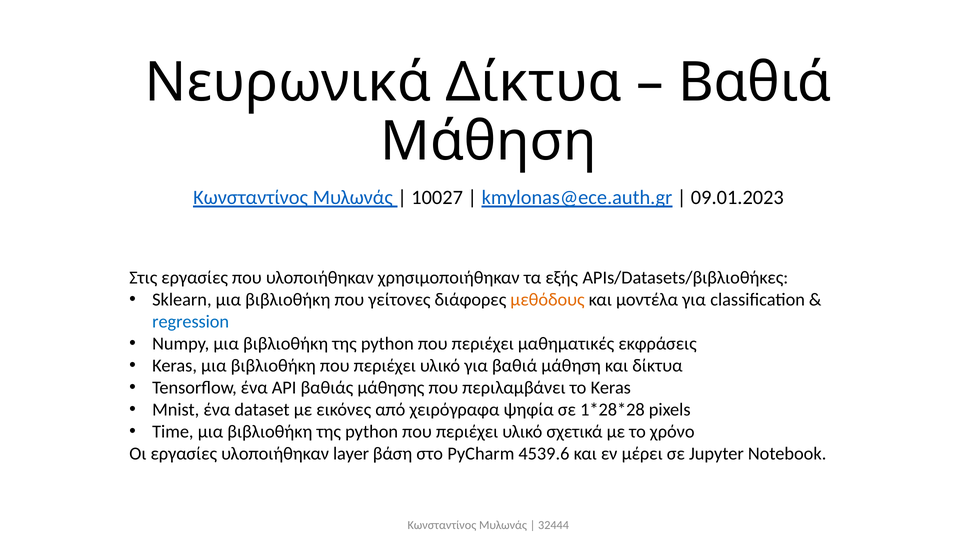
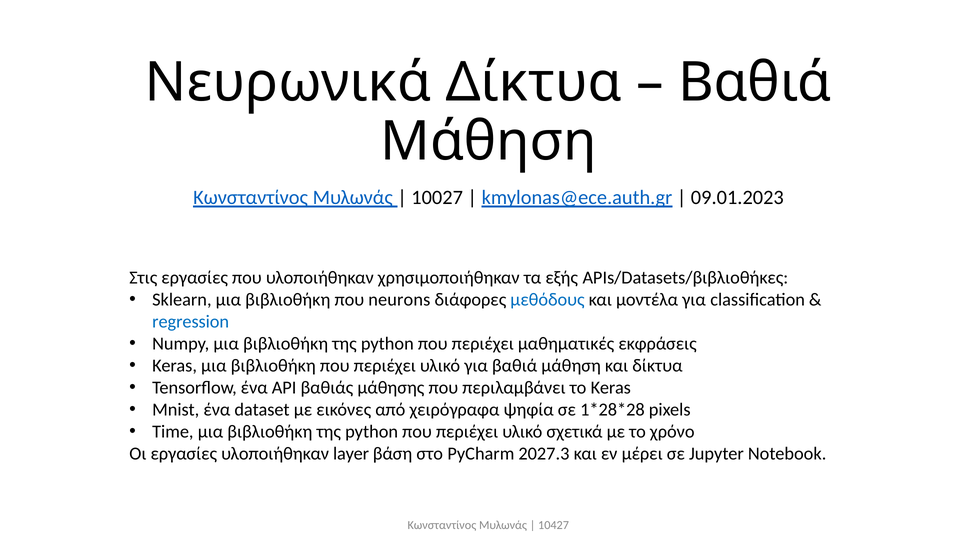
γείτονες: γείτονες -> neurons (399, 299)
μεθόδους colour: orange -> blue (547, 299)
4539.6: 4539.6 -> 2027.3 (544, 453)
32444: 32444 -> 10427 (554, 525)
